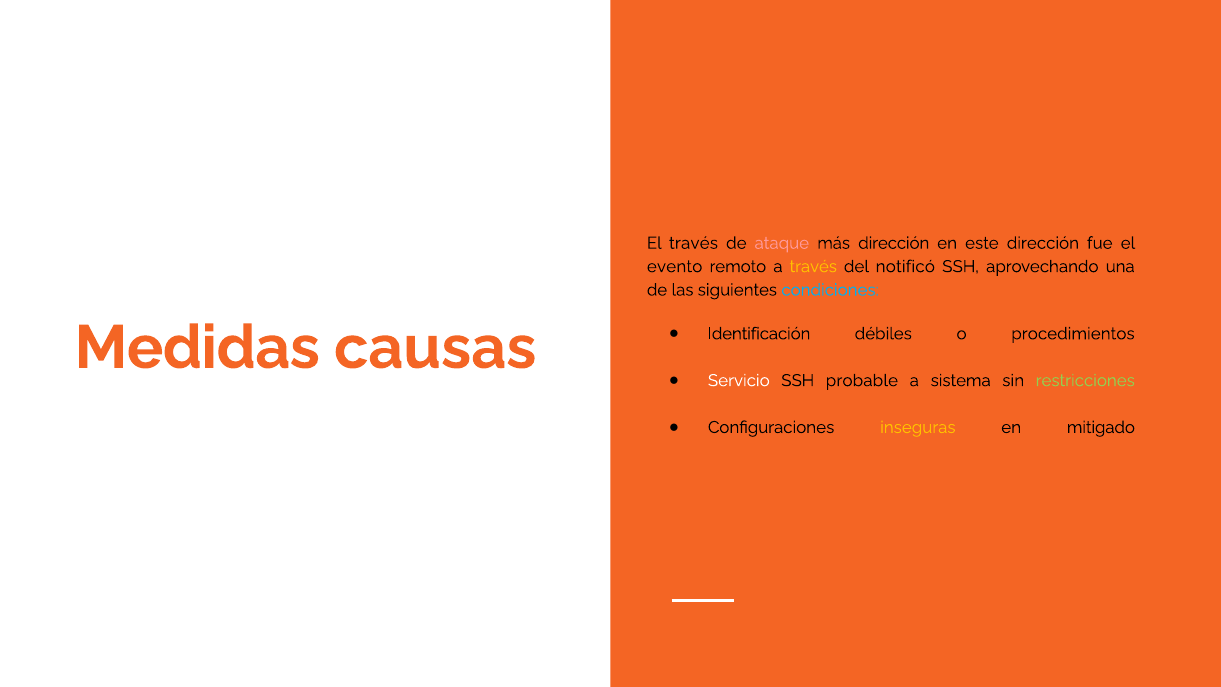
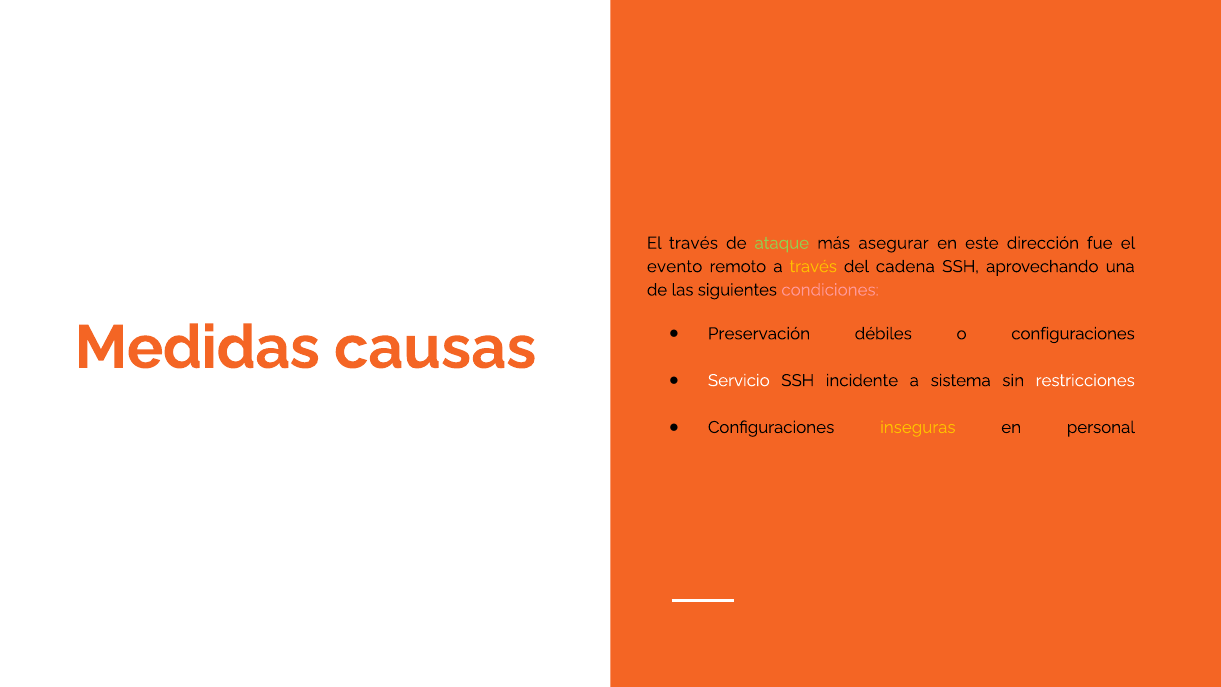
ataque colour: pink -> light green (782, 243)
más dirección: dirección -> asegurar (894, 243)
notificó: notificó -> cadena (905, 266)
condiciones colour: light blue -> pink (830, 290)
Identificación: Identificación -> Preservación (759, 334)
o procedimientos: procedimientos -> configuraciones (1073, 334)
probable: probable -> incidente (862, 380)
restricciones colour: light green -> white (1085, 380)
mitigado: mitigado -> personal (1101, 427)
